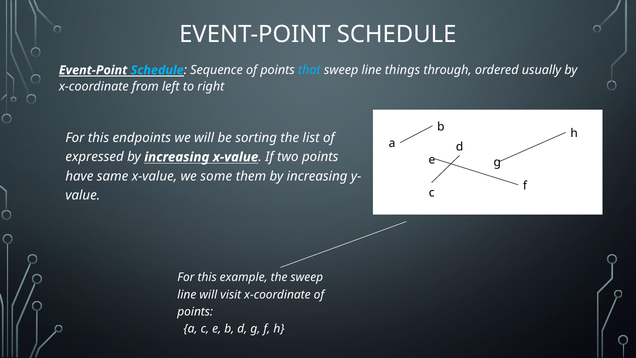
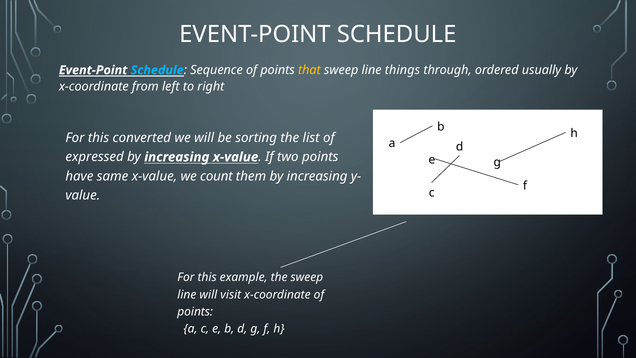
that colour: light blue -> yellow (309, 70)
endpoints: endpoints -> converted (142, 138)
some: some -> count (216, 176)
